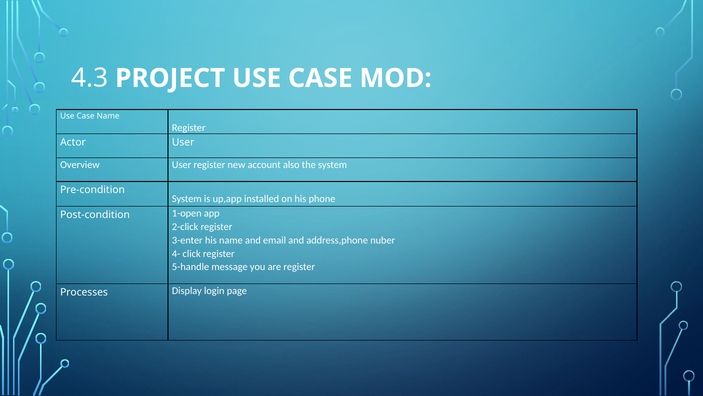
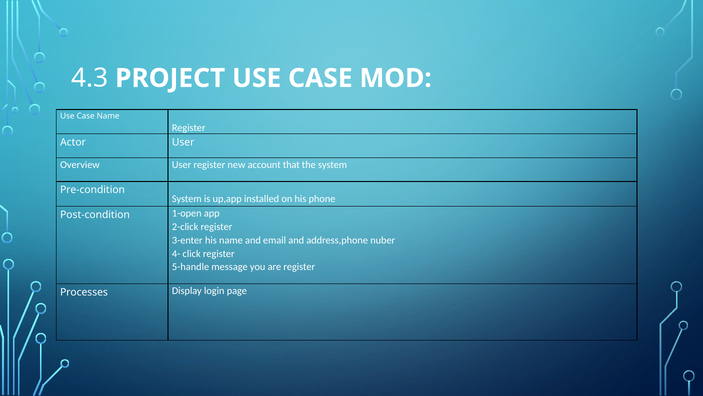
also: also -> that (291, 165)
